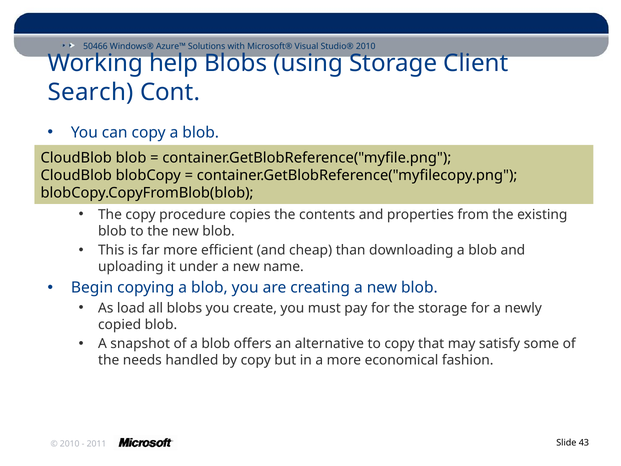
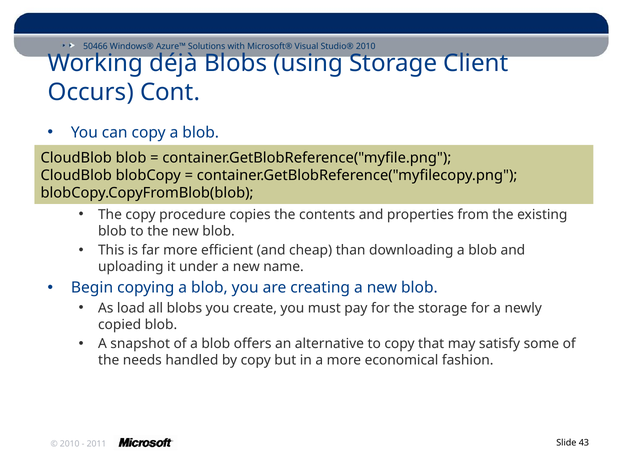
help: help -> déjà (174, 63)
Search: Search -> Occurs (91, 92)
